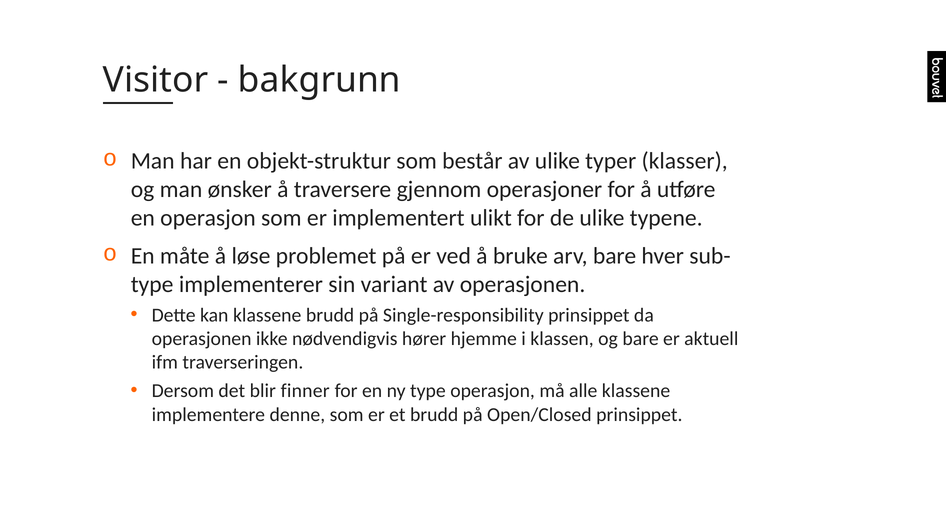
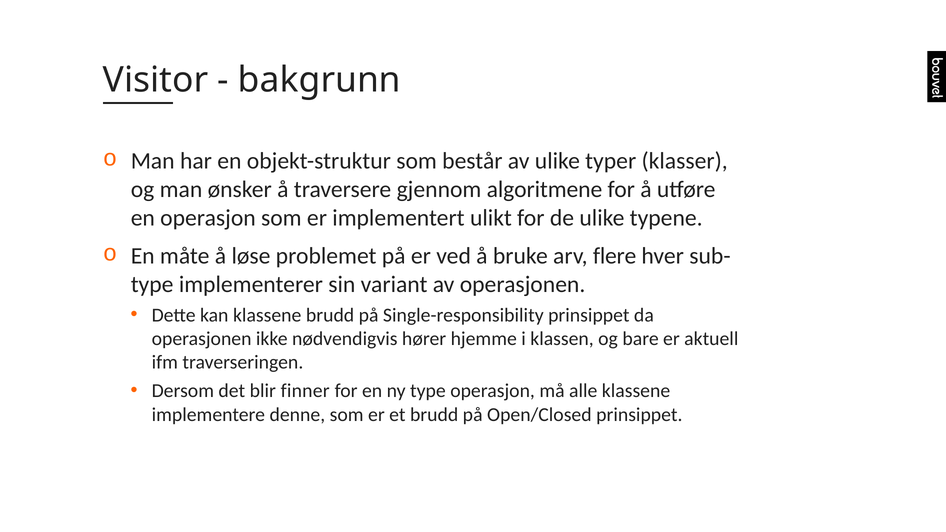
operasjoner: operasjoner -> algoritmene (544, 189)
arv bare: bare -> flere (615, 256)
